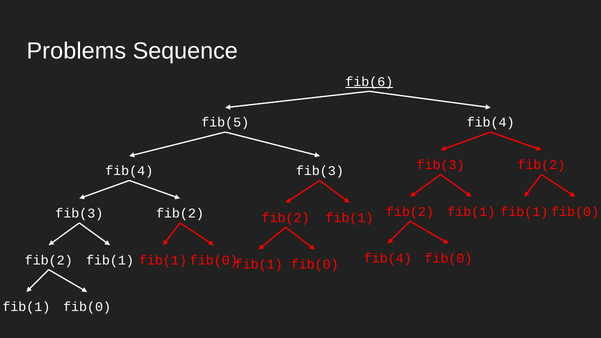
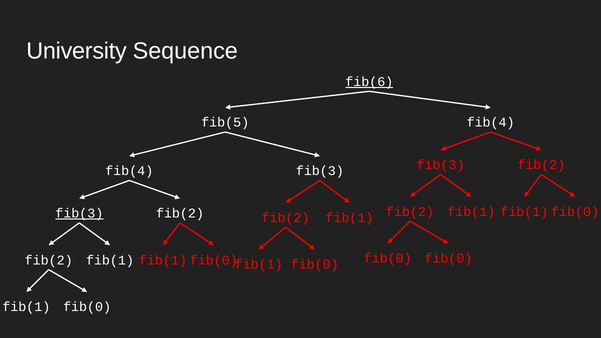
Problems: Problems -> University (77, 51)
fib(3 underline: none -> present (79, 213)
fib(4: fib(4 -> fib(0 (388, 258)
